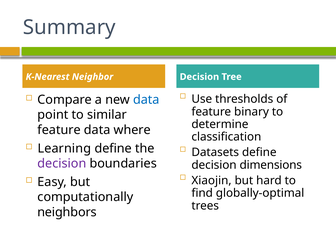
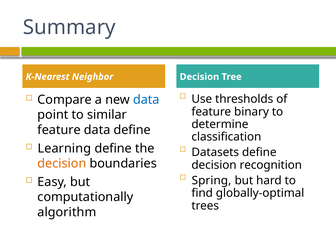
data where: where -> define (132, 130)
decision colour: purple -> orange (62, 163)
dimensions: dimensions -> recognition (271, 165)
Xiaojin: Xiaojin -> Spring (211, 180)
neighbors: neighbors -> algorithm (67, 212)
